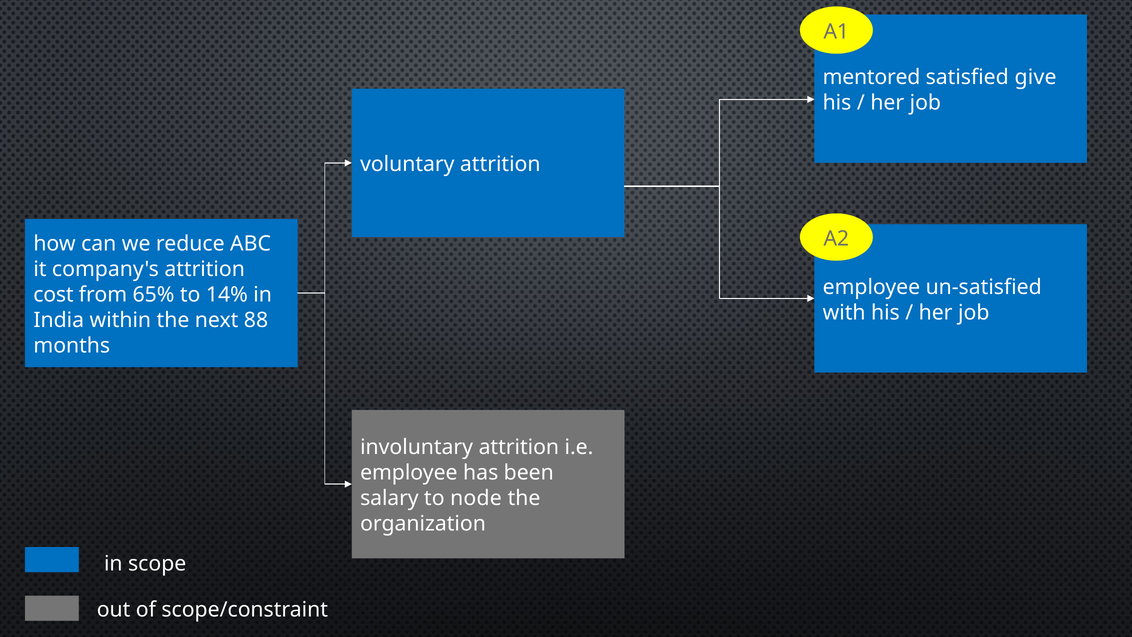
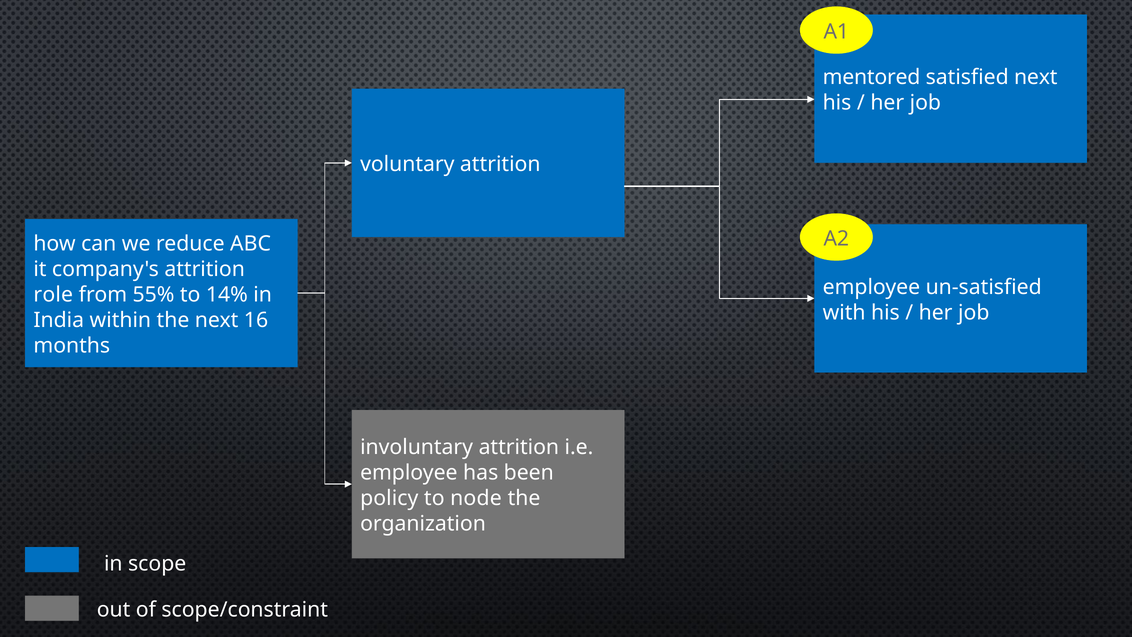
satisfied give: give -> next (1036, 77)
cost: cost -> role (53, 294)
65%: 65% -> 55% (154, 294)
88: 88 -> 16 (256, 320)
salary: salary -> policy (389, 498)
